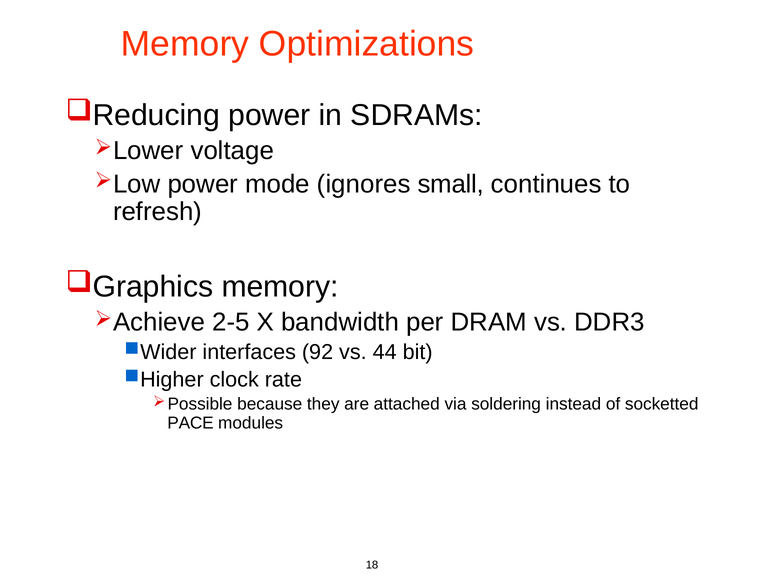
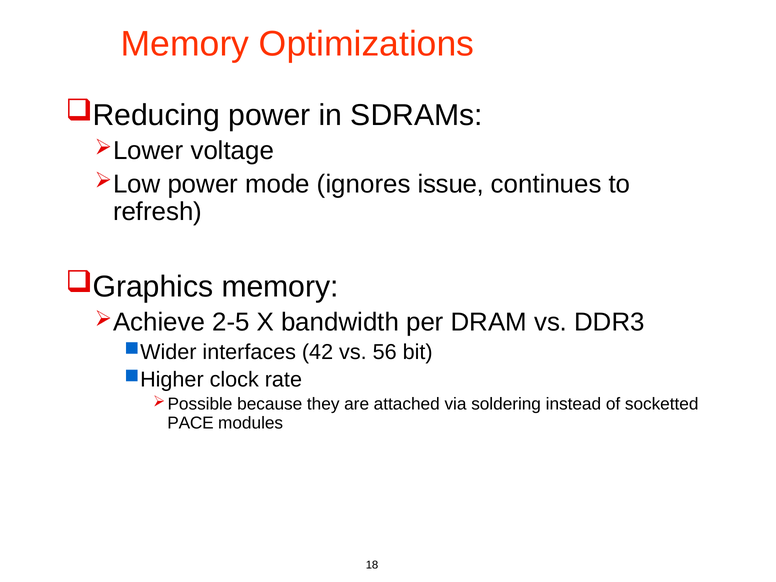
small: small -> issue (451, 184)
92: 92 -> 42 (318, 352)
44: 44 -> 56 (385, 352)
